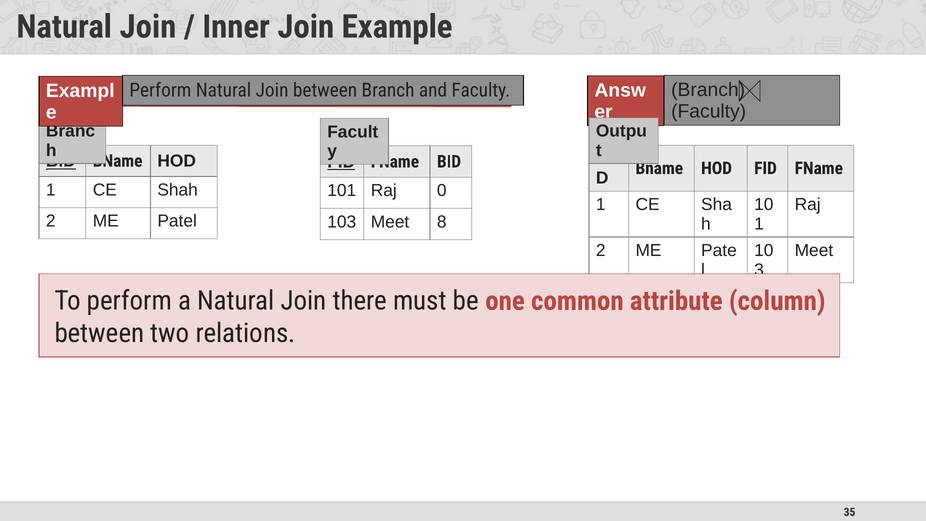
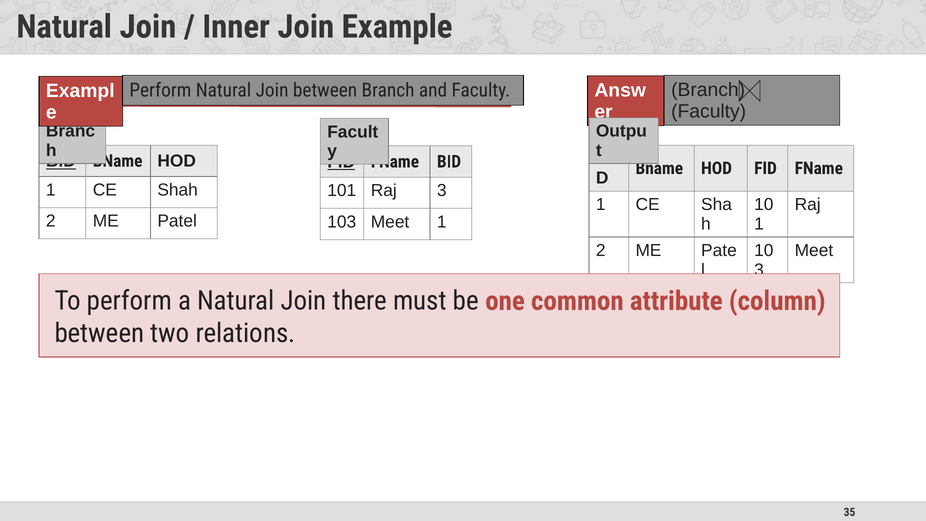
Raj 0: 0 -> 3 (442, 191)
Meet 8: 8 -> 1 (442, 222)
